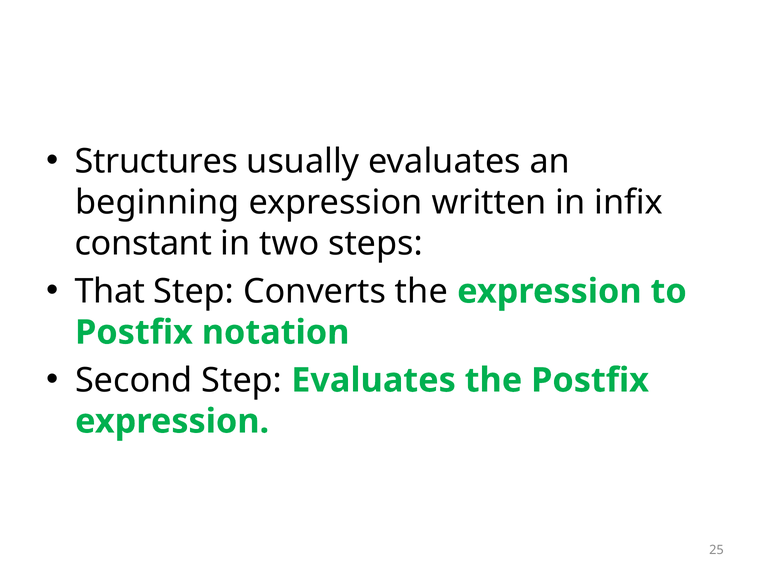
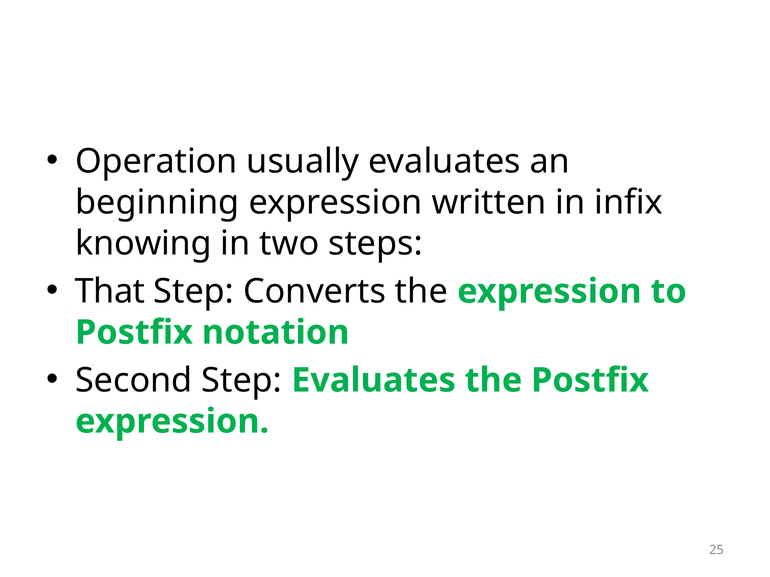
Structures: Structures -> Operation (156, 162)
constant: constant -> knowing (143, 244)
